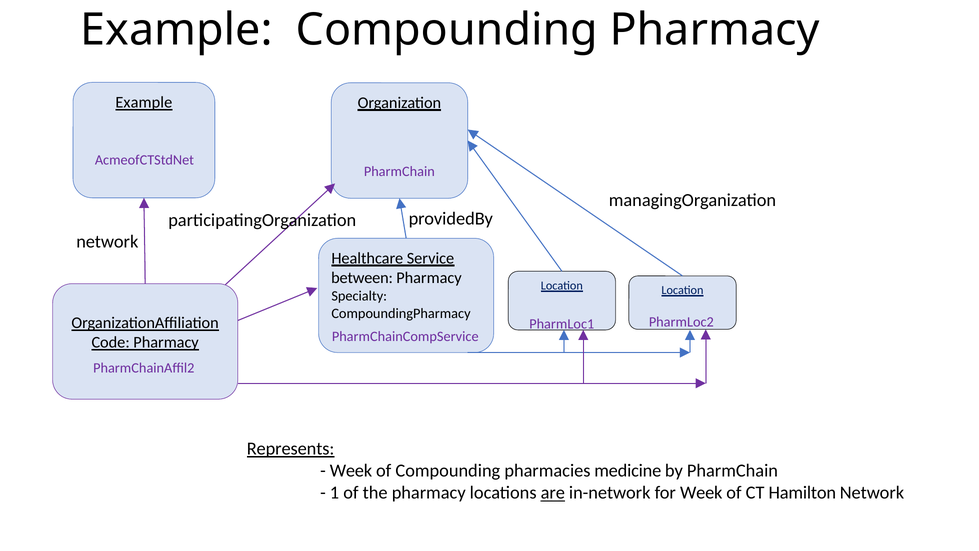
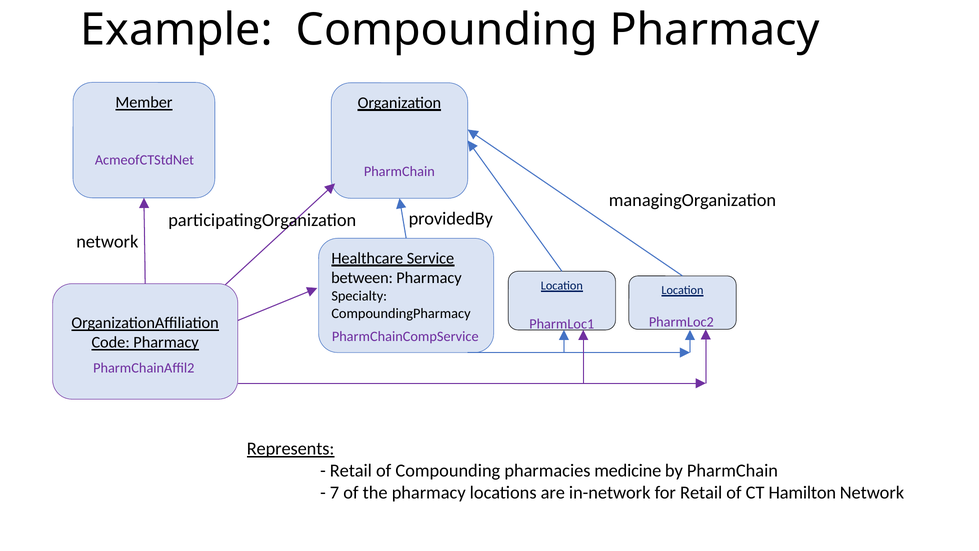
Example: Example -> Member (144, 102)
Week: Week -> Retail (351, 471)
1: 1 -> 7 (334, 493)
are underline: present -> none (553, 493)
for Week: Week -> Retail (701, 493)
